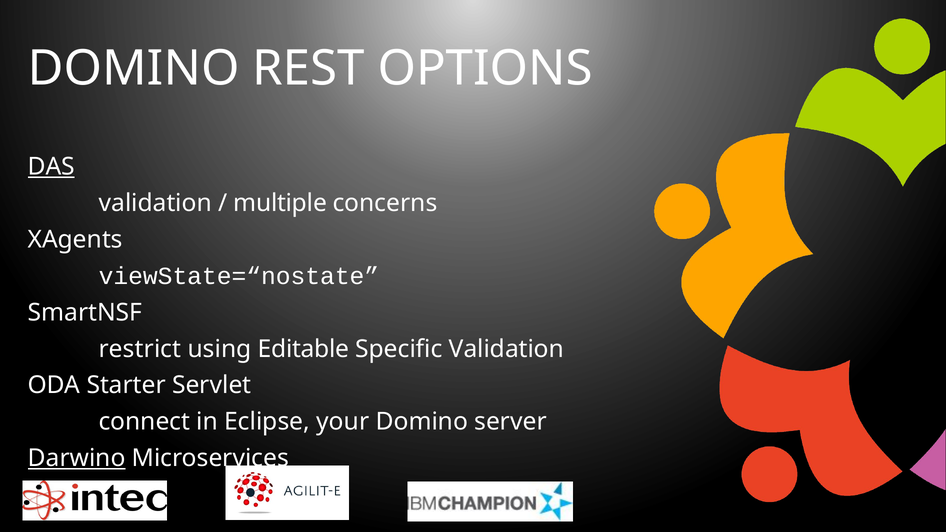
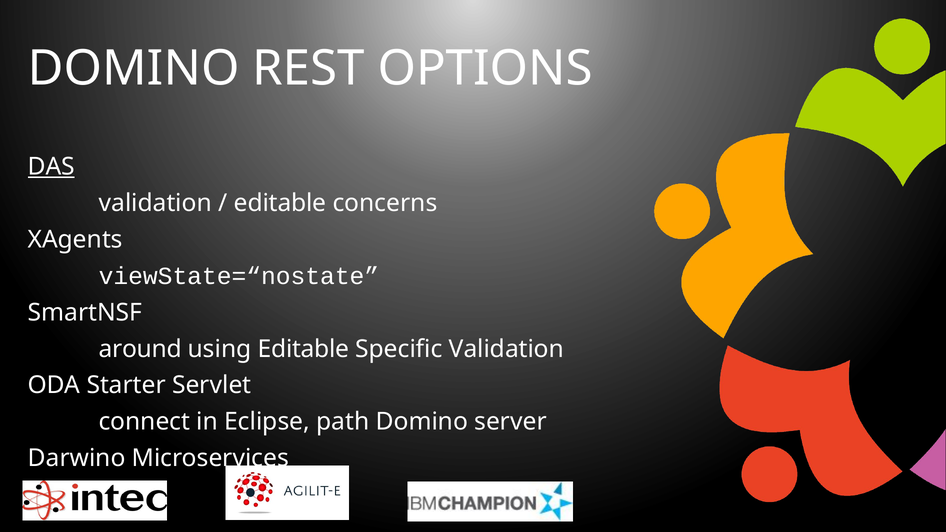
multiple: multiple -> editable (280, 203)
restrict: restrict -> around (140, 349)
your: your -> path (343, 422)
Darwino underline: present -> none (77, 458)
